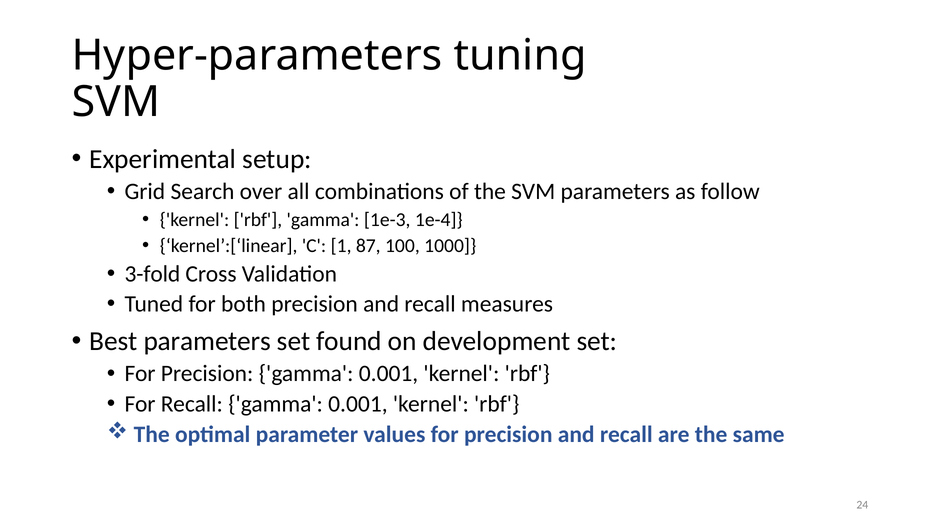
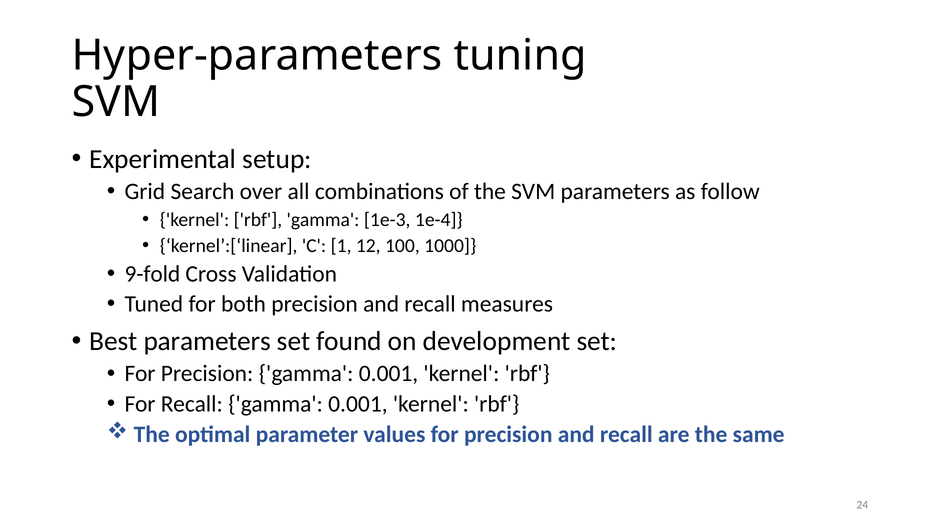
87: 87 -> 12 (368, 246)
3-fold: 3-fold -> 9-fold (152, 274)
